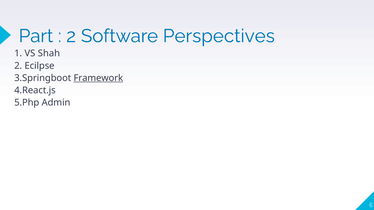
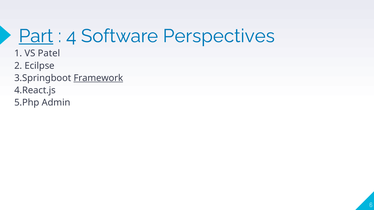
Part underline: none -> present (36, 36)
2: 2 -> 4 (71, 36)
Shah: Shah -> Patel (49, 53)
